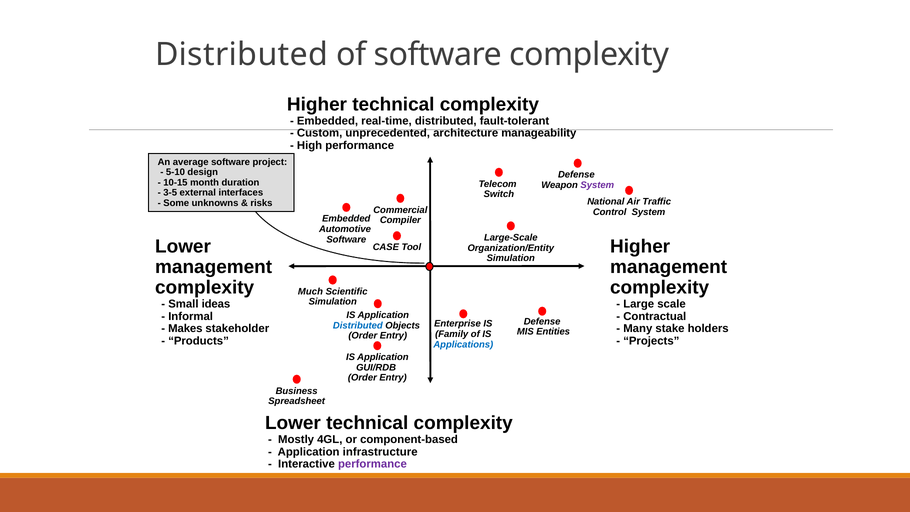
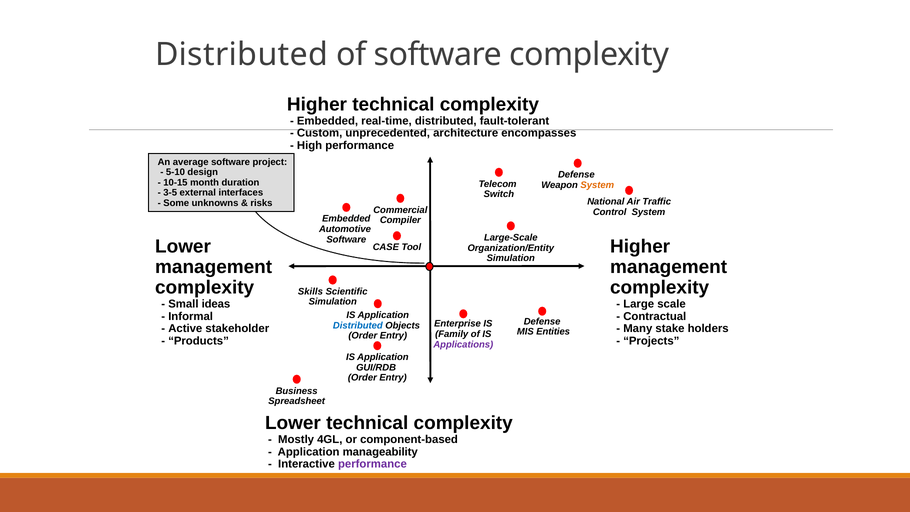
manageability: manageability -> encompasses (539, 133)
System colour: purple -> orange (597, 185)
Much: Much -> Skills (310, 291)
Makes: Makes -> Active (185, 329)
Applications colour: blue -> purple (463, 344)
infrastructure: infrastructure -> manageability (380, 452)
